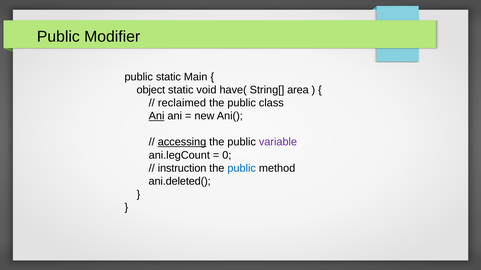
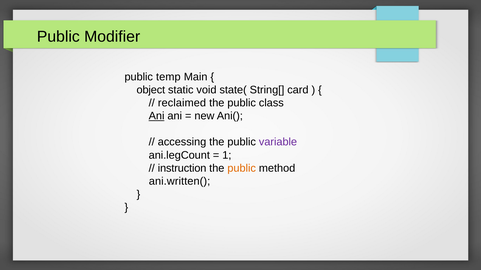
public static: static -> temp (168, 77)
have(: have( -> state( (233, 90)
area: area -> card (298, 90)
accessing underline: present -> none (182, 142)
0: 0 -> 1 (227, 155)
public colour: blue -> orange (242, 169)
ani.deleted(: ani.deleted( -> ani.written( (180, 182)
